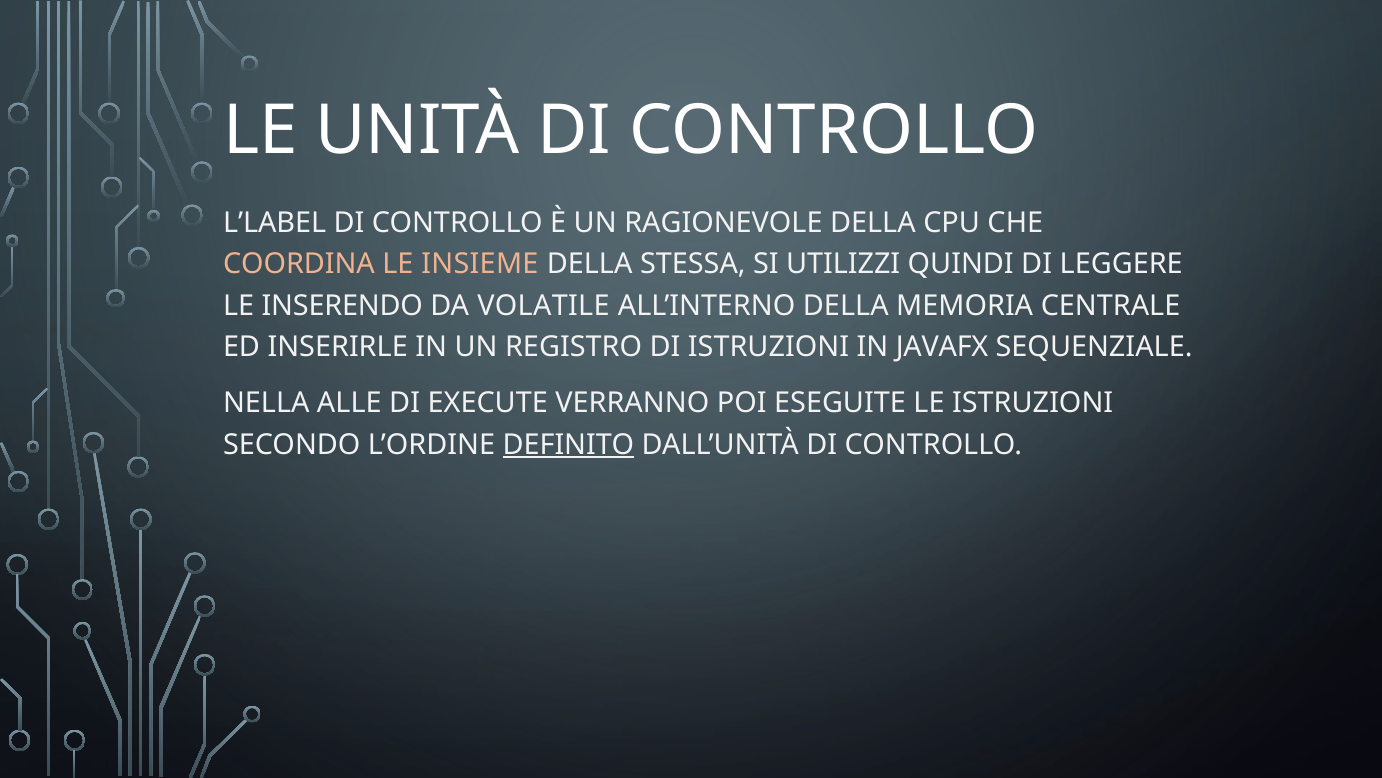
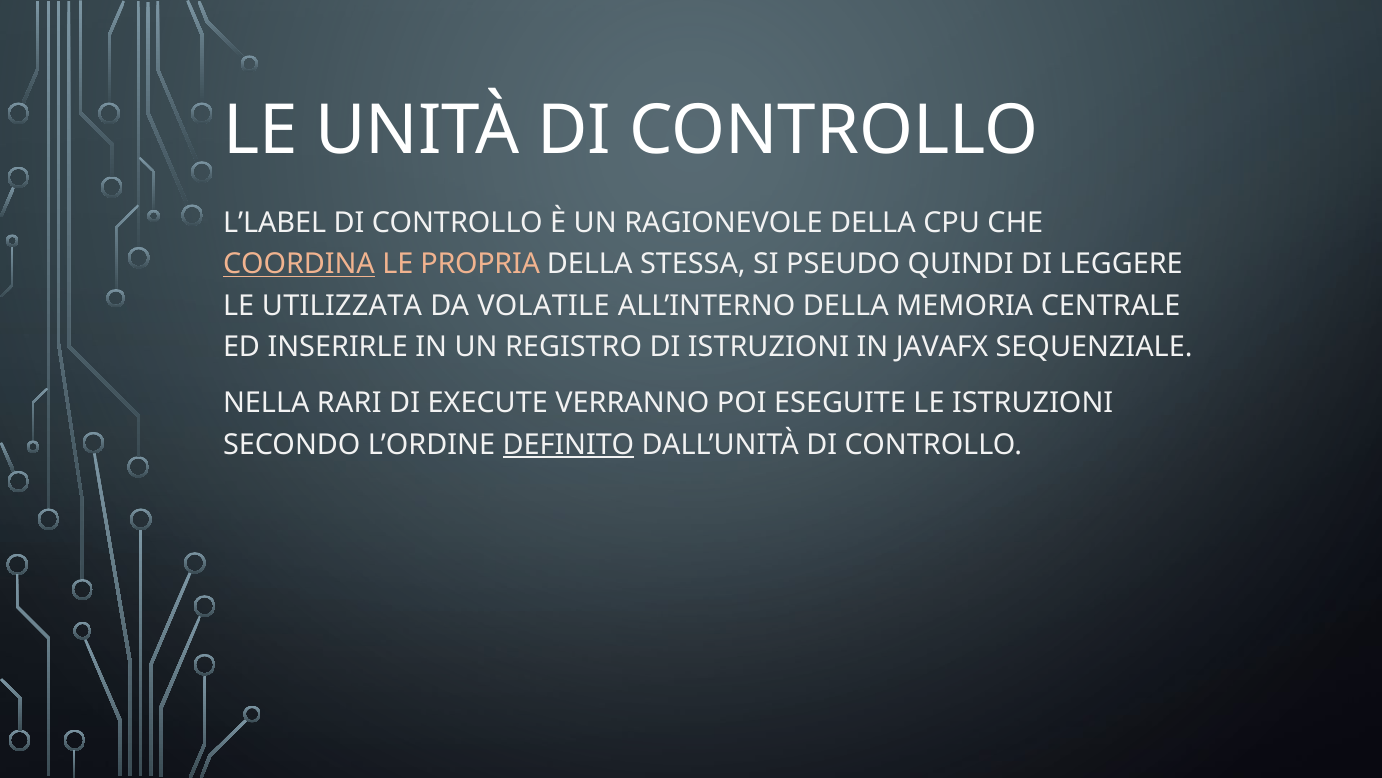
COORDINA underline: none -> present (299, 264)
INSIEME: INSIEME -> PROPRIA (480, 264)
UTILIZZI: UTILIZZI -> PSEUDO (843, 264)
INSERENDO: INSERENDO -> UTILIZZATA (342, 305)
ALLE: ALLE -> RARI (349, 403)
